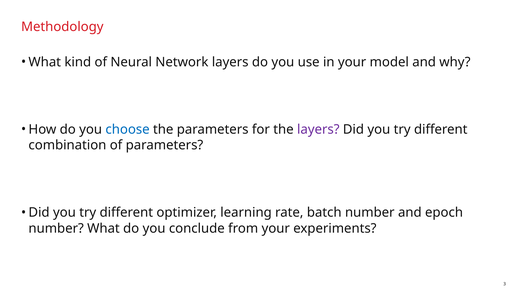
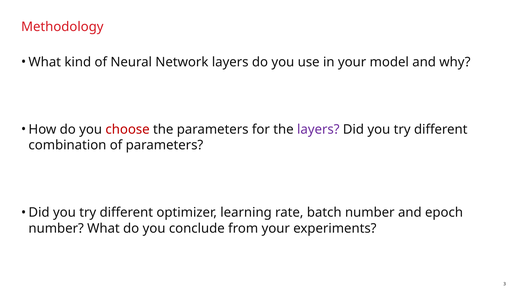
choose colour: blue -> red (128, 129)
